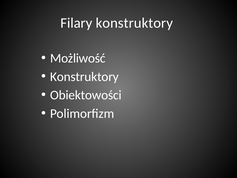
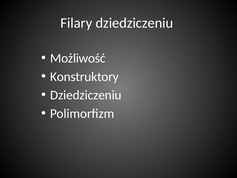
Filary konstruktory: konstruktory -> dziedziczeniu (134, 23)
Obiektowości: Obiektowości -> Dziedziczeniu (86, 95)
